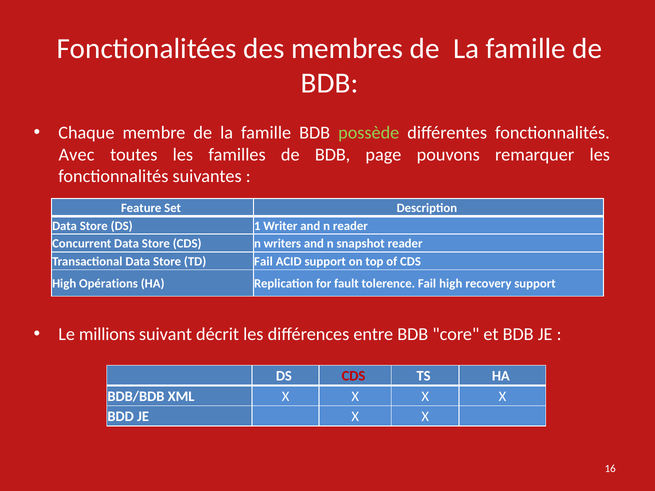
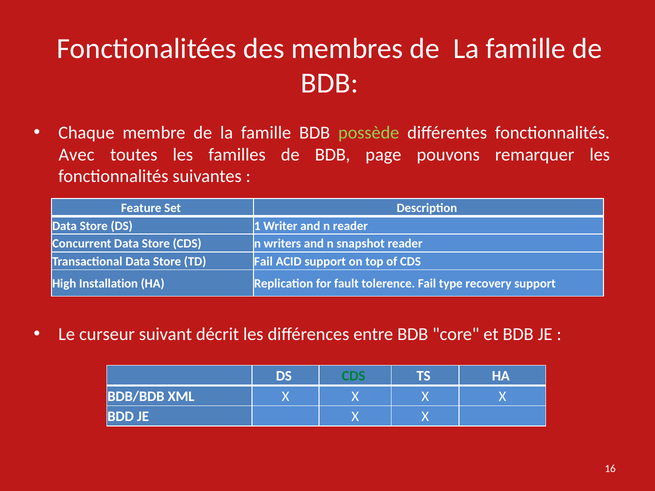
Opérations: Opérations -> Installation (109, 284)
Fail high: high -> type (451, 284)
millions: millions -> curseur (107, 335)
CDS colour: red -> green (353, 376)
